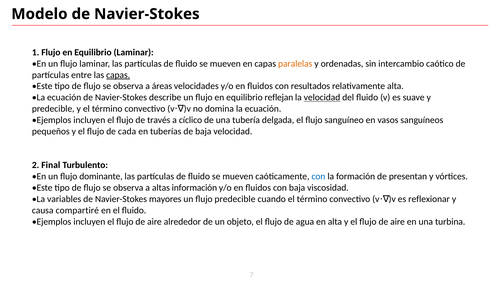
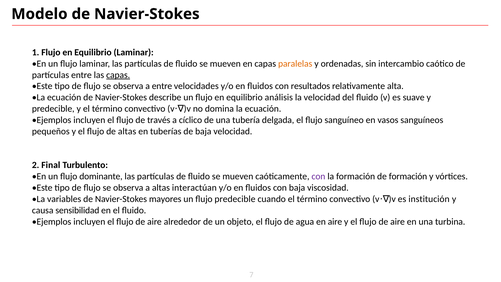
a áreas: áreas -> entre (162, 86)
reflejan: reflejan -> análisis (279, 97)
velocidad underline: present -> none (322, 97)
de cada: cada -> altas (127, 131)
con colour: blue -> purple (318, 176)
de presentan: presentan -> formación (408, 176)
información: información -> interactúan (194, 188)
reflexionar: reflexionar -> institución (429, 199)
compartiré: compartiré -> sensibilidad (77, 210)
en alta: alta -> aire (335, 221)
